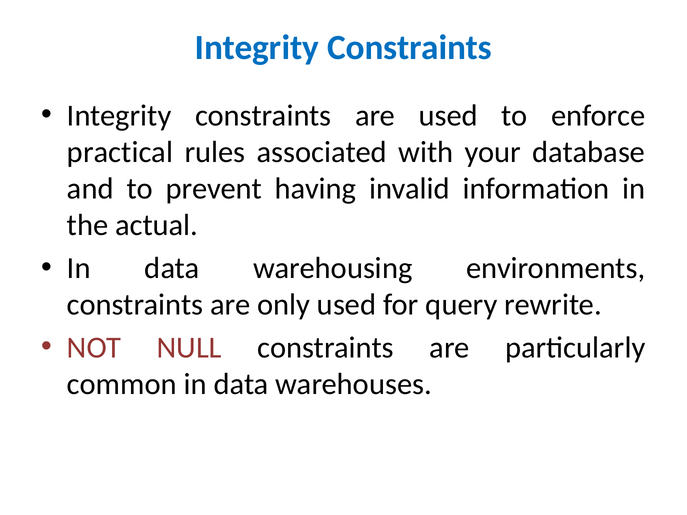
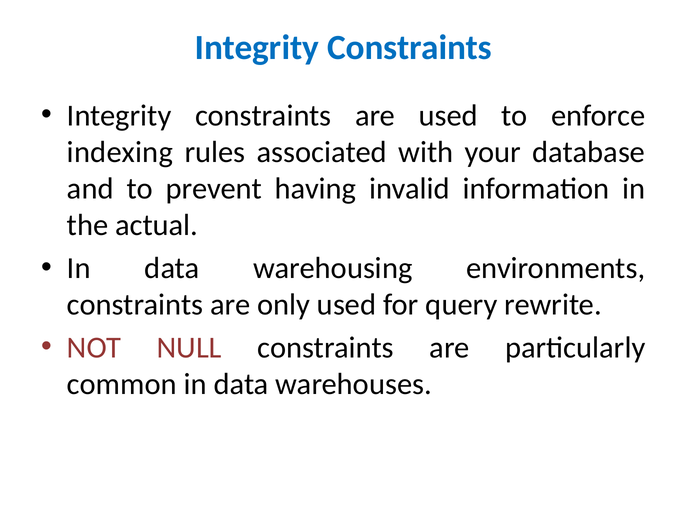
practical: practical -> indexing (120, 152)
